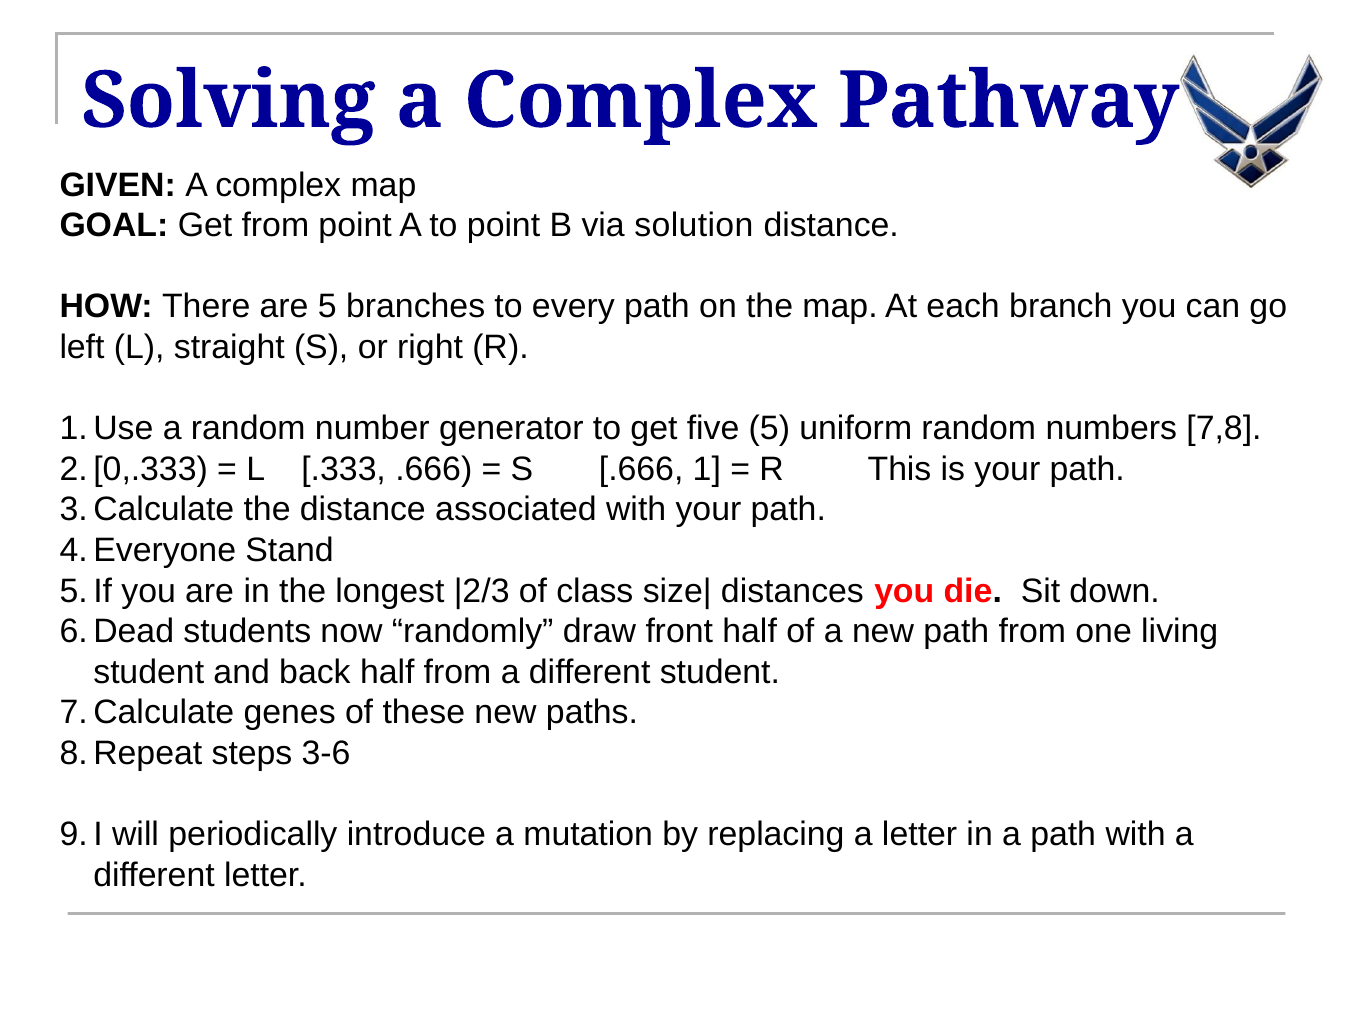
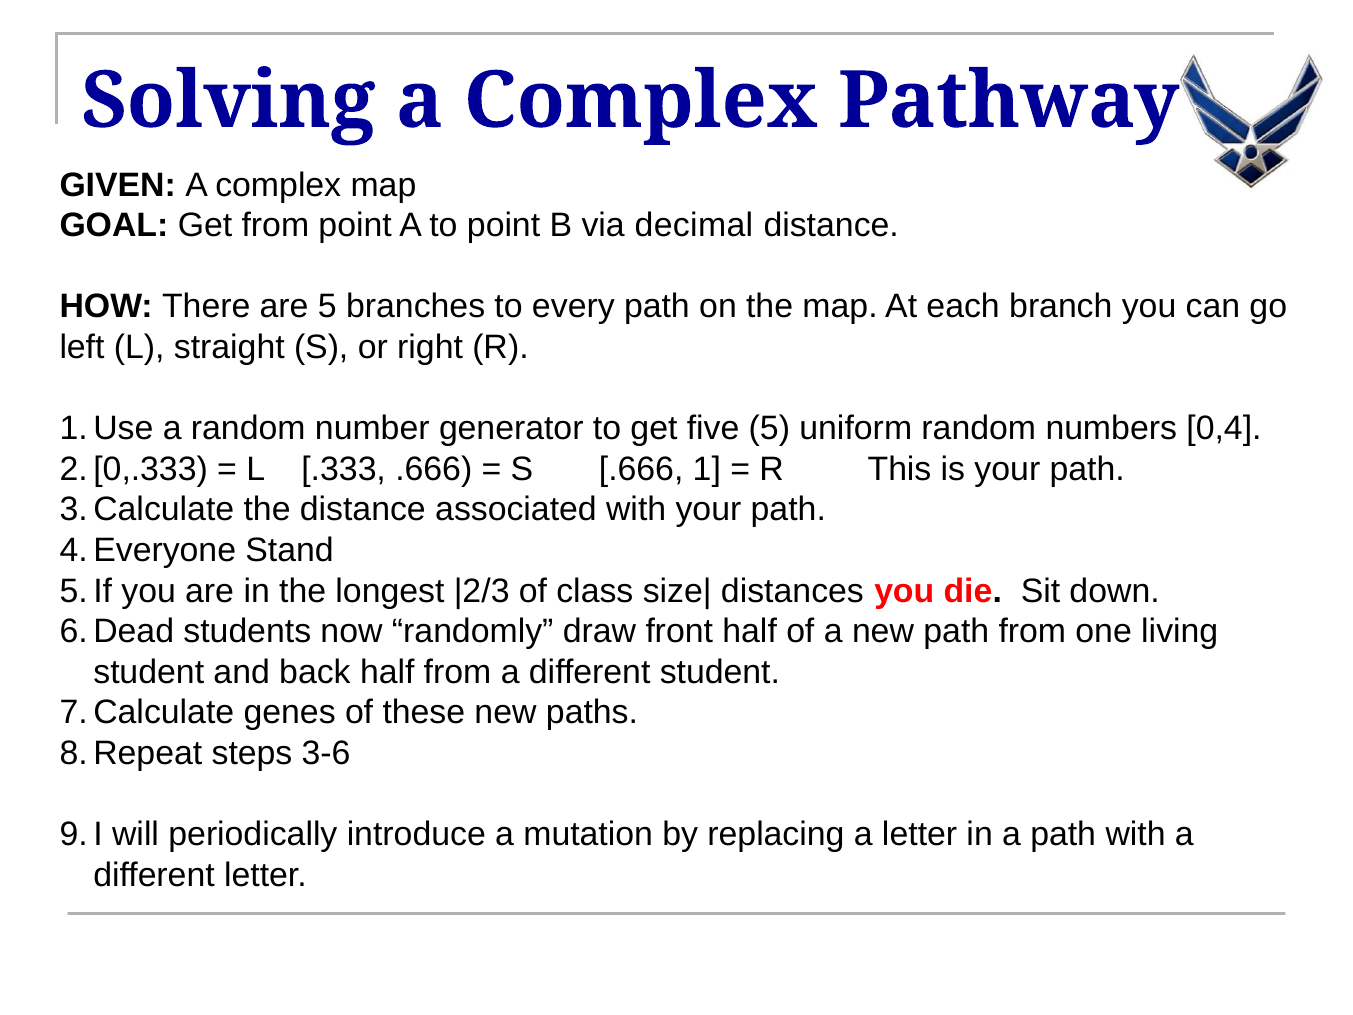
solution: solution -> decimal (694, 225)
7,8: 7,8 -> 0,4 (1224, 428)
